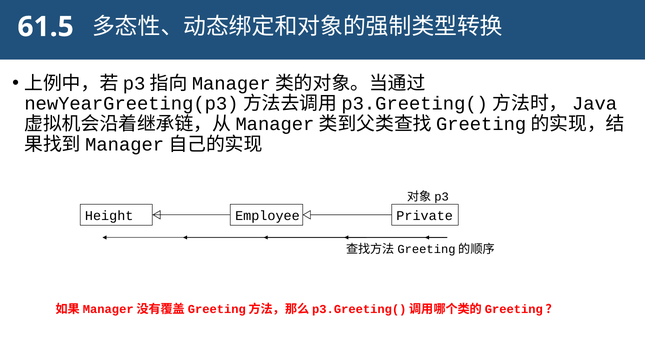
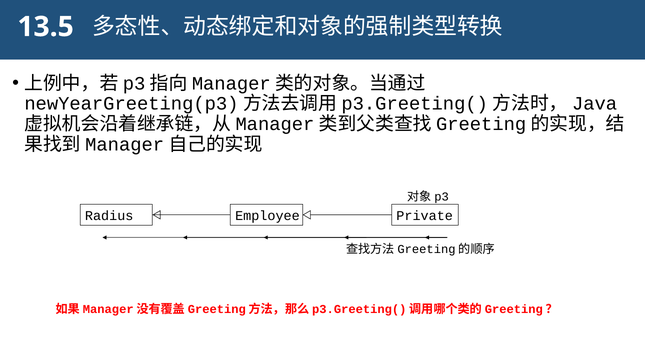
61.5: 61.5 -> 13.5 (46, 27)
Height: Height -> Radius (109, 216)
